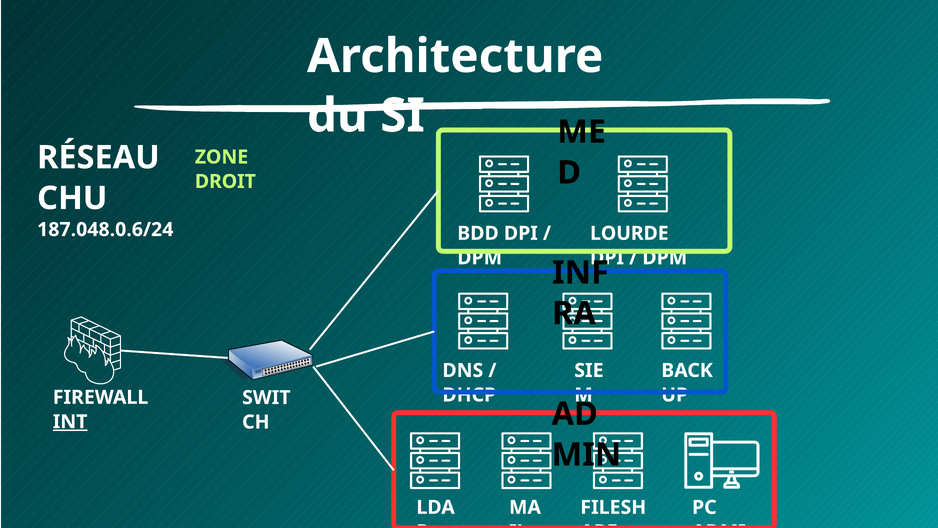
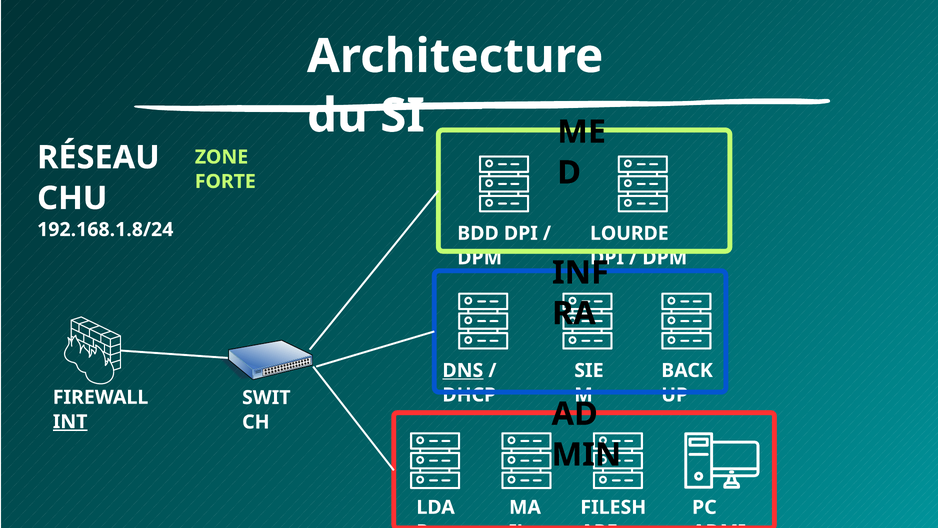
DROIT: DROIT -> FORTE (225, 181)
187.048.0.6/24: 187.048.0.6/24 -> 192.168.1.8/24 (105, 229)
DNS underline: none -> present (463, 370)
